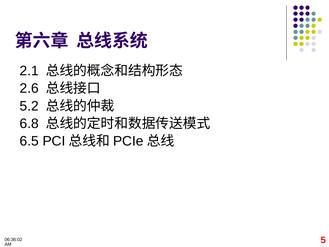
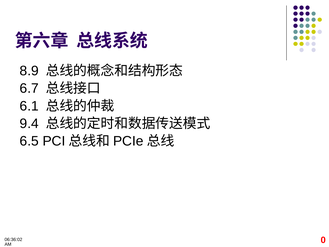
2.1: 2.1 -> 8.9 (29, 71)
2.6: 2.6 -> 6.7 (29, 88)
5.2: 5.2 -> 6.1 (29, 106)
6.8: 6.8 -> 9.4 (29, 123)
5: 5 -> 0 (323, 240)
